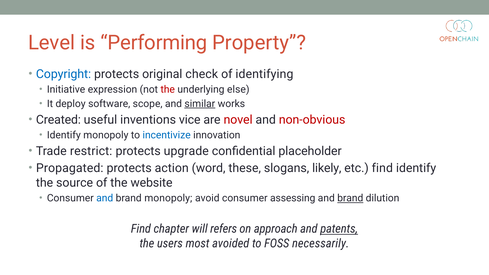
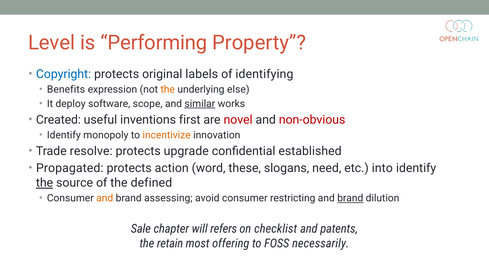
check: check -> labels (202, 74)
Initiative: Initiative -> Benefits (66, 90)
the colour: red -> orange (168, 90)
vice: vice -> first (190, 120)
incentivize colour: blue -> orange (167, 135)
restrict: restrict -> resolve (91, 151)
placeholder: placeholder -> established (310, 151)
likely: likely -> need (327, 168)
etc find: find -> into (382, 168)
the underline: none -> present (45, 183)
website: website -> defined (151, 183)
and colour: blue -> orange (105, 198)
brand monopoly: monopoly -> assessing (168, 198)
assessing: assessing -> restricting (293, 198)
Find: Find -> Sale (141, 229)
approach: approach -> checklist (276, 229)
patents underline: present -> none (339, 229)
users: users -> retain (170, 244)
avoided: avoided -> offering (231, 244)
